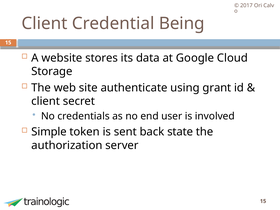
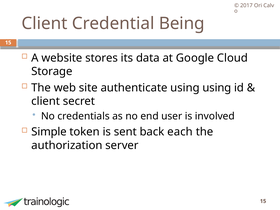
using grant: grant -> using (217, 88)
state: state -> each (180, 132)
